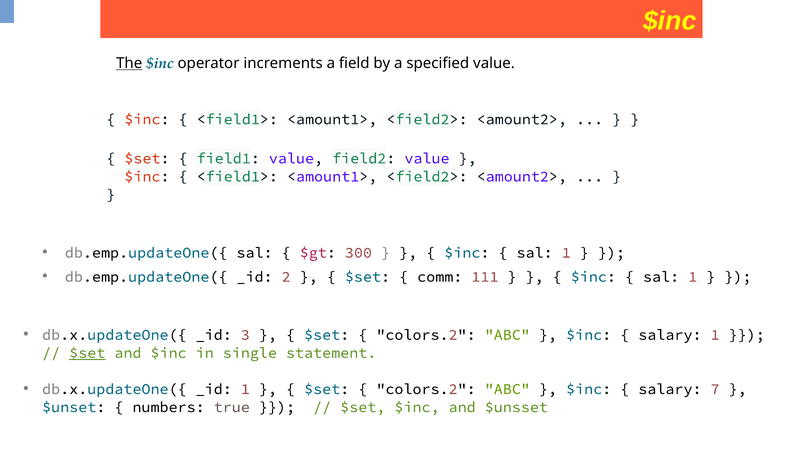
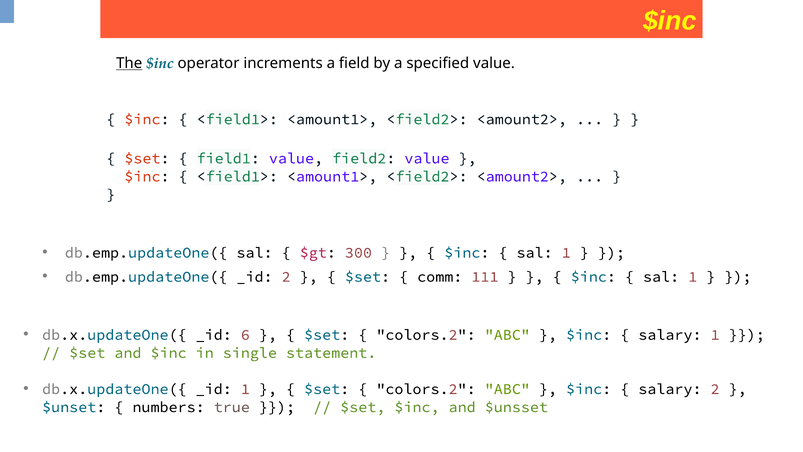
3: 3 -> 6 (245, 335)
$set underline: present -> none (87, 353)
salary 7: 7 -> 2 (715, 389)
